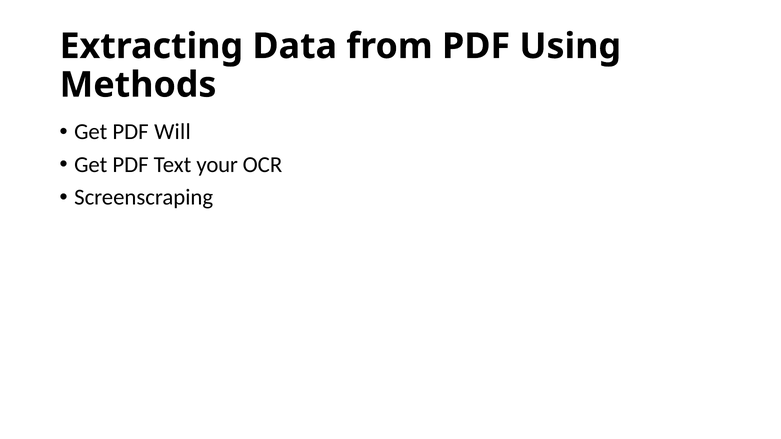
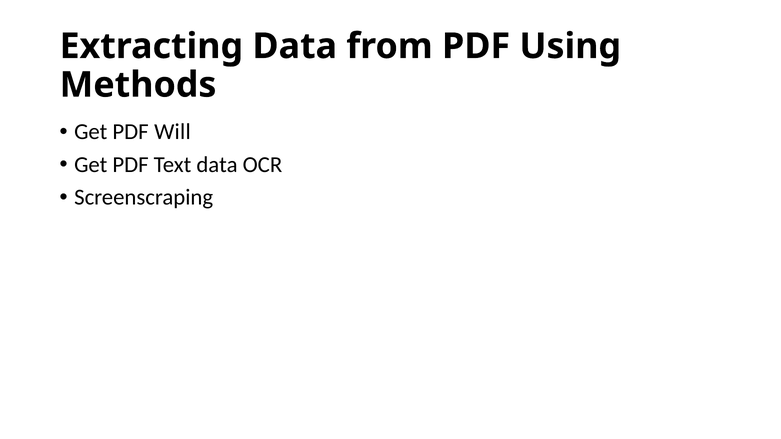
Text your: your -> data (217, 165)
